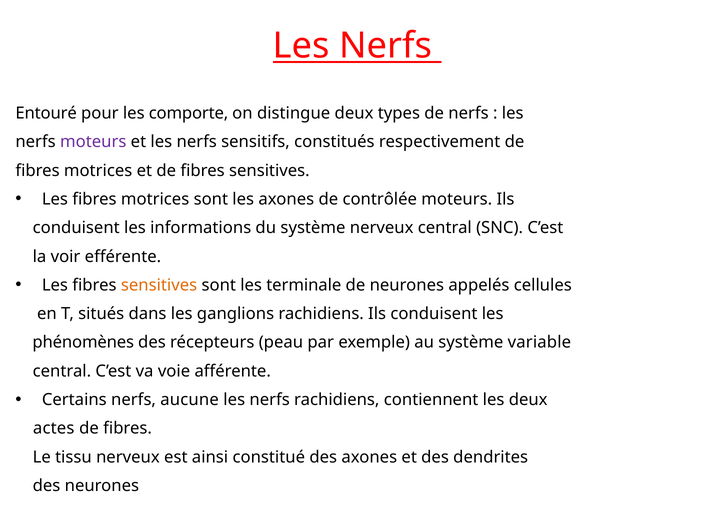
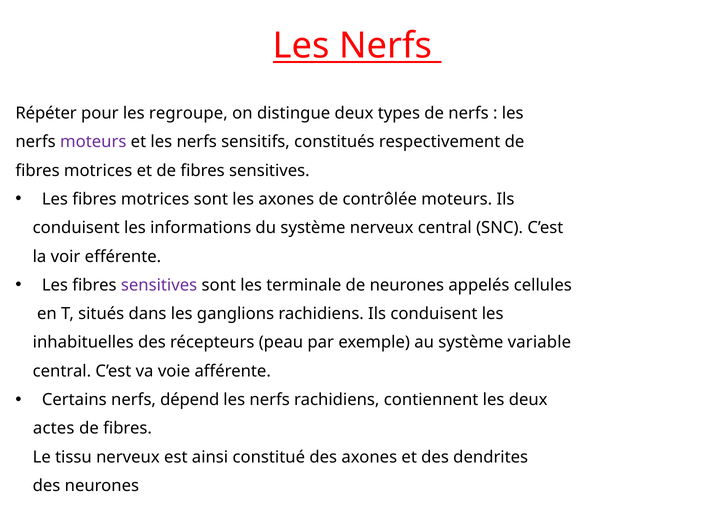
Entouré: Entouré -> Répéter (46, 113)
comporte: comporte -> regroupe (188, 113)
sensitives colour: orange -> purple (159, 285)
phénomènes: phénomènes -> inhabituelles (83, 342)
aucune: aucune -> dépend (190, 399)
